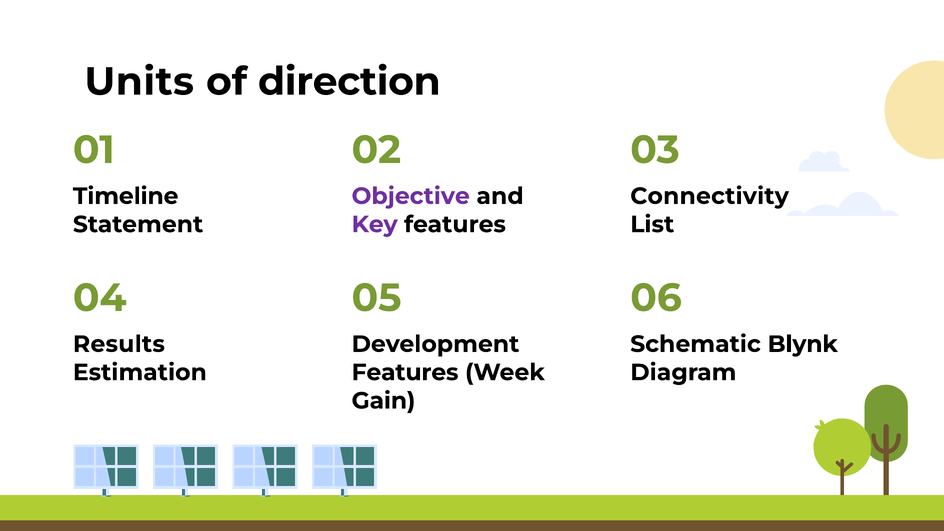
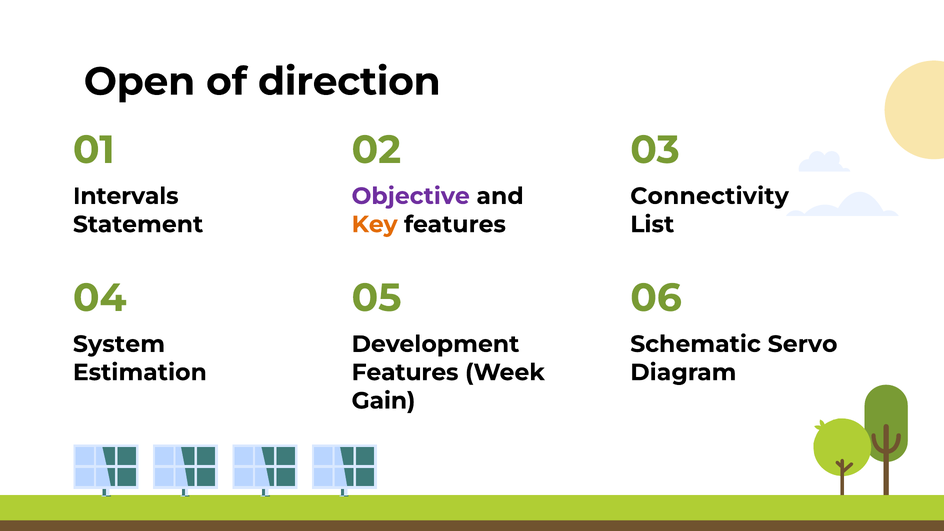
Units: Units -> Open (139, 82)
Timeline: Timeline -> Intervals (126, 196)
Key colour: purple -> orange (375, 224)
Results: Results -> System (119, 344)
Blynk: Blynk -> Servo (803, 344)
